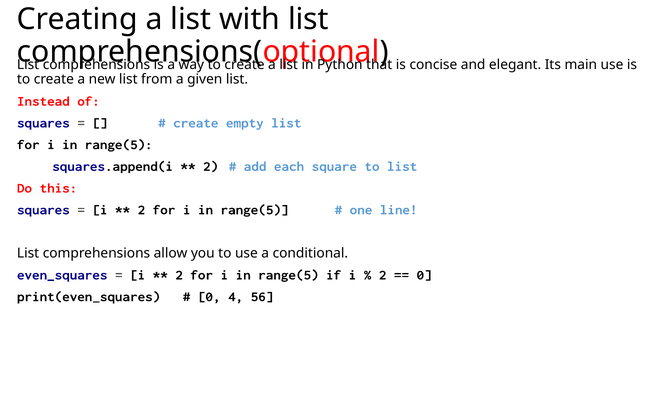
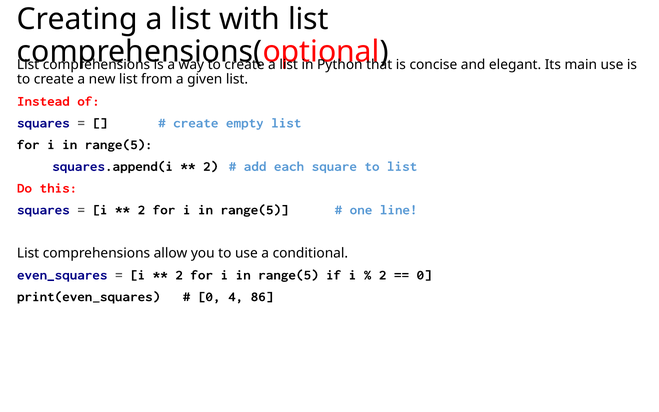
56: 56 -> 86 (262, 297)
